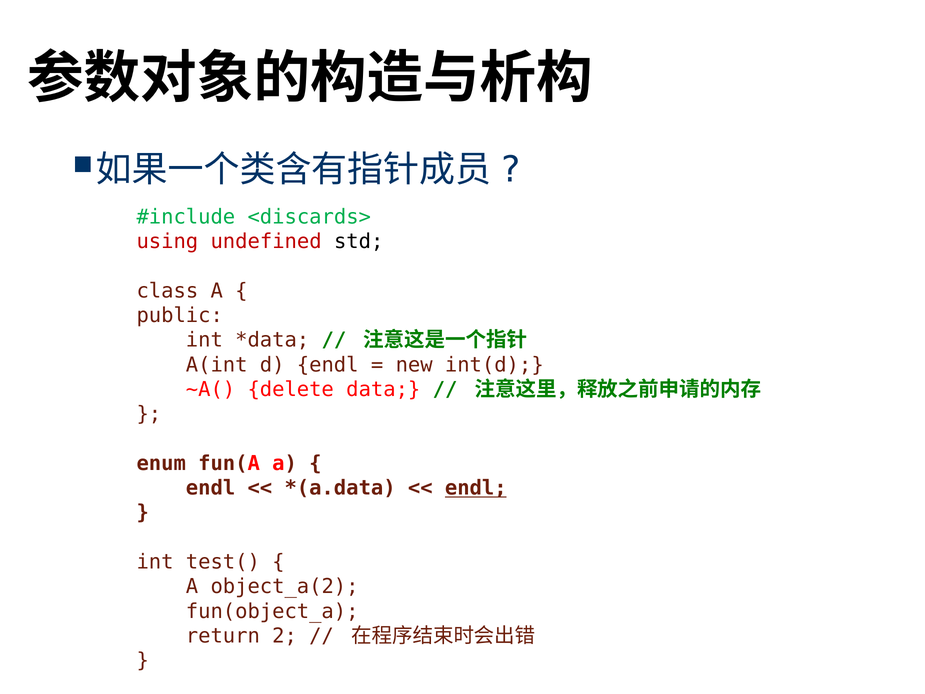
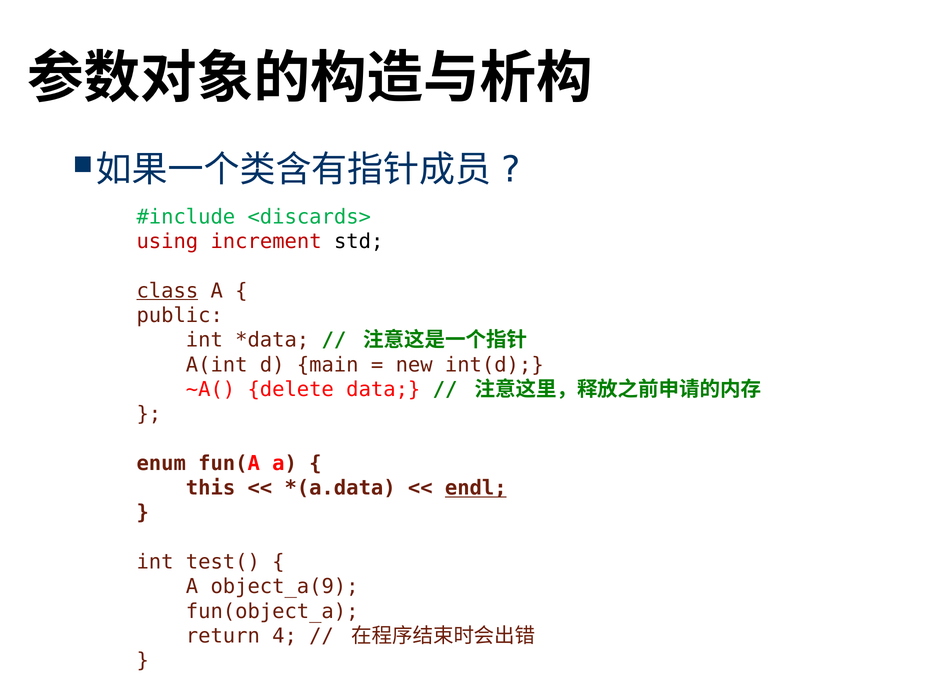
undefined: undefined -> increment (266, 241)
class underline: none -> present (167, 291)
d endl: endl -> main (328, 365)
endl: endl -> this (211, 488)
object_a(2: object_a(2 -> object_a(9 (285, 586)
2: 2 -> 4 (285, 636)
